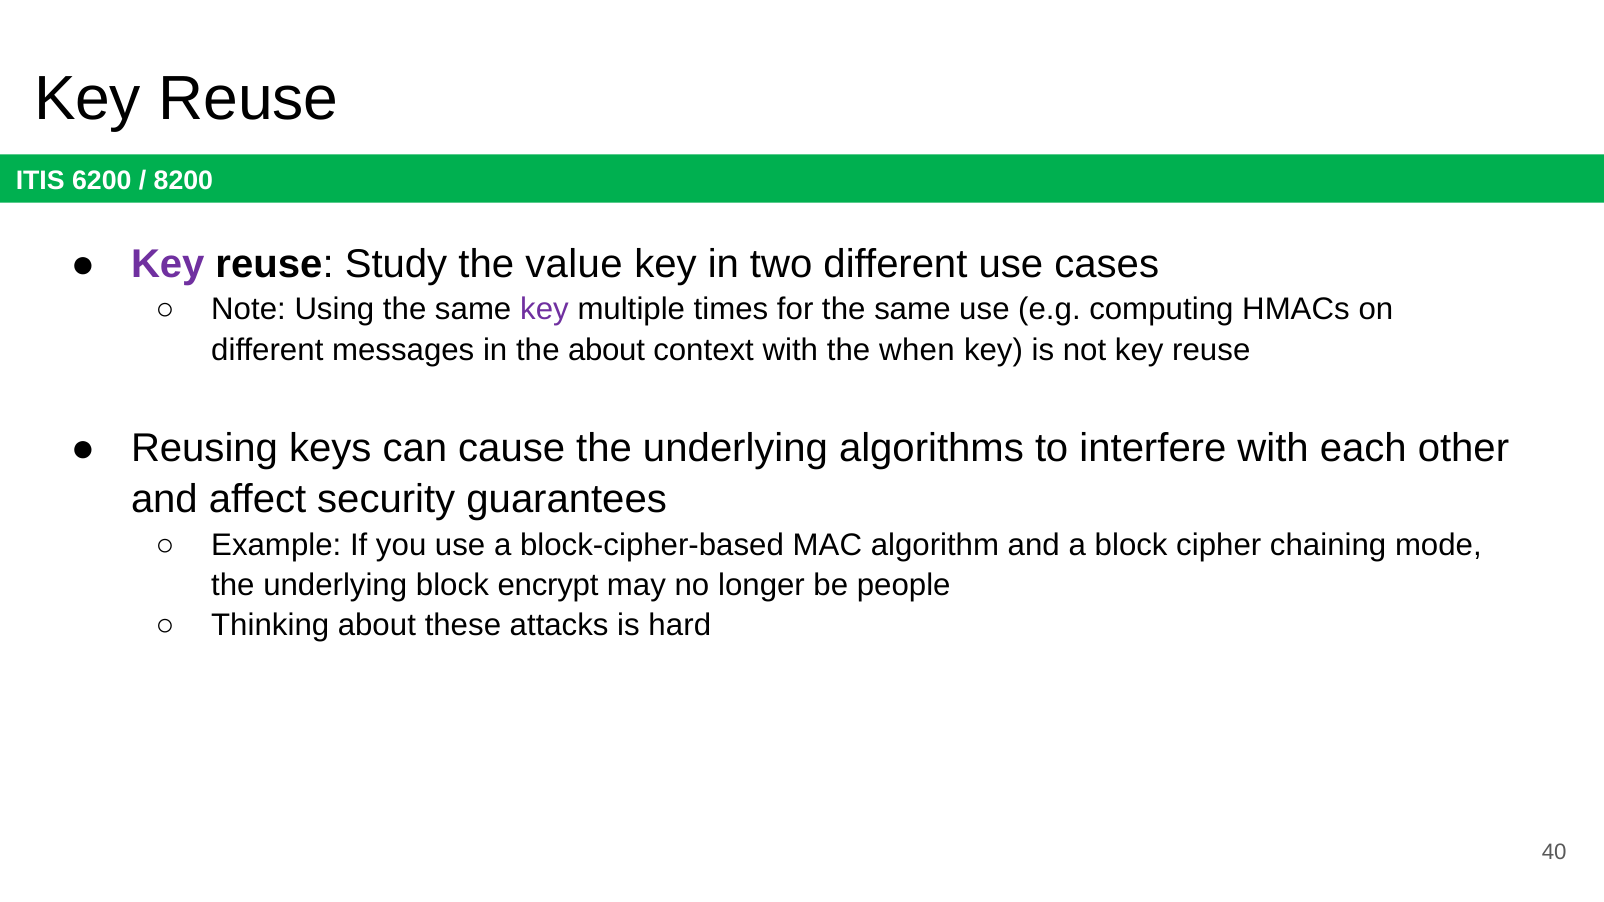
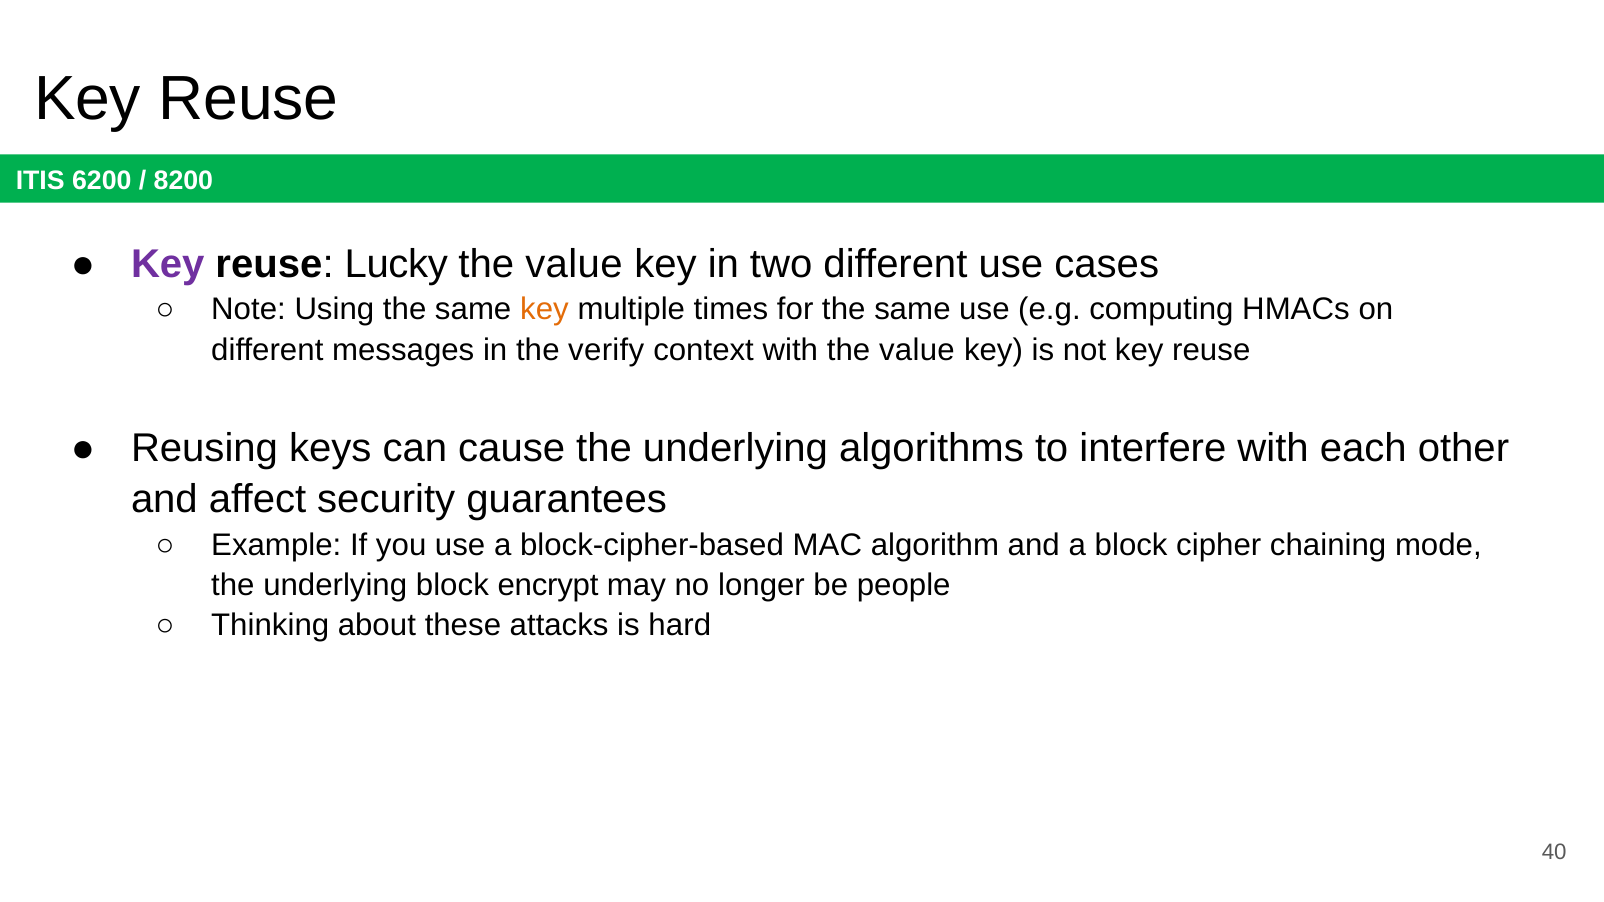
Study: Study -> Lucky (396, 265)
key colour: purple -> orange (544, 310)
the about: about -> verify (606, 350)
with the when: when -> value (917, 350)
